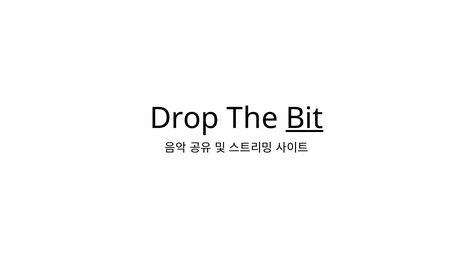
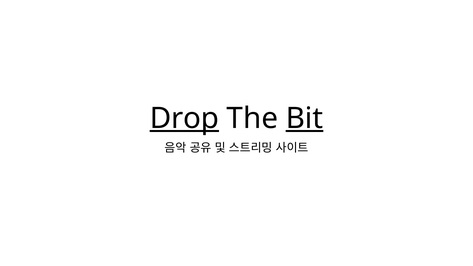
Drop underline: none -> present (184, 118)
